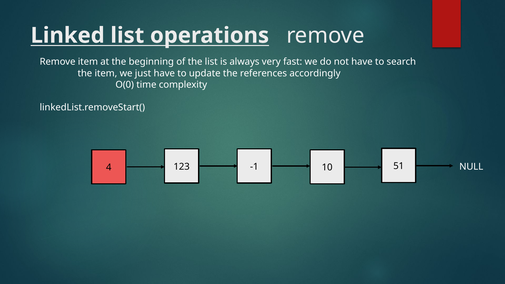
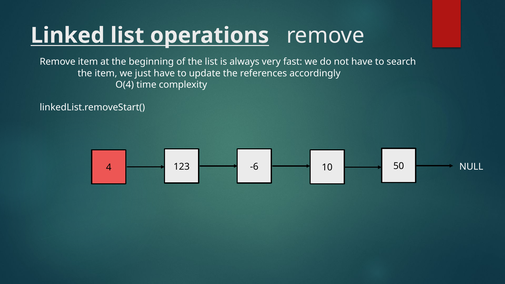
O(0: O(0 -> O(4 (125, 85)
-1: -1 -> -6 (254, 167)
51: 51 -> 50 (399, 166)
